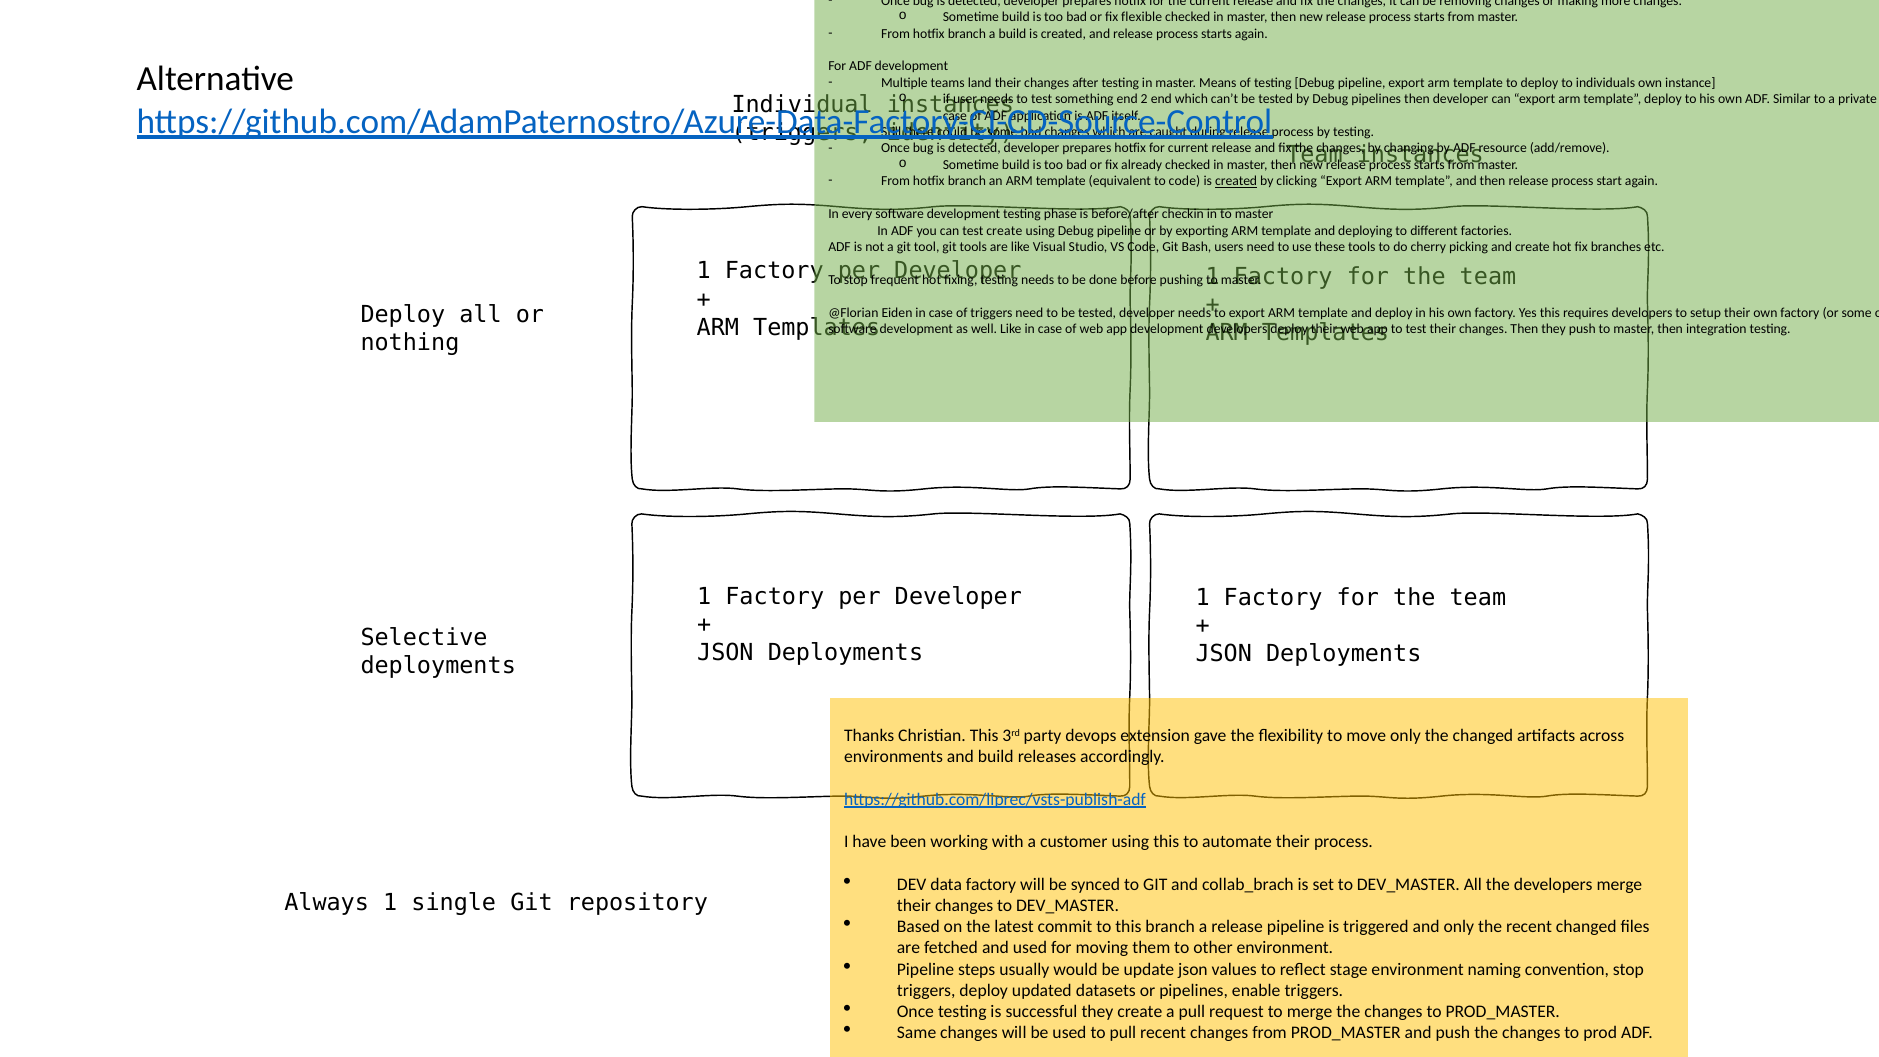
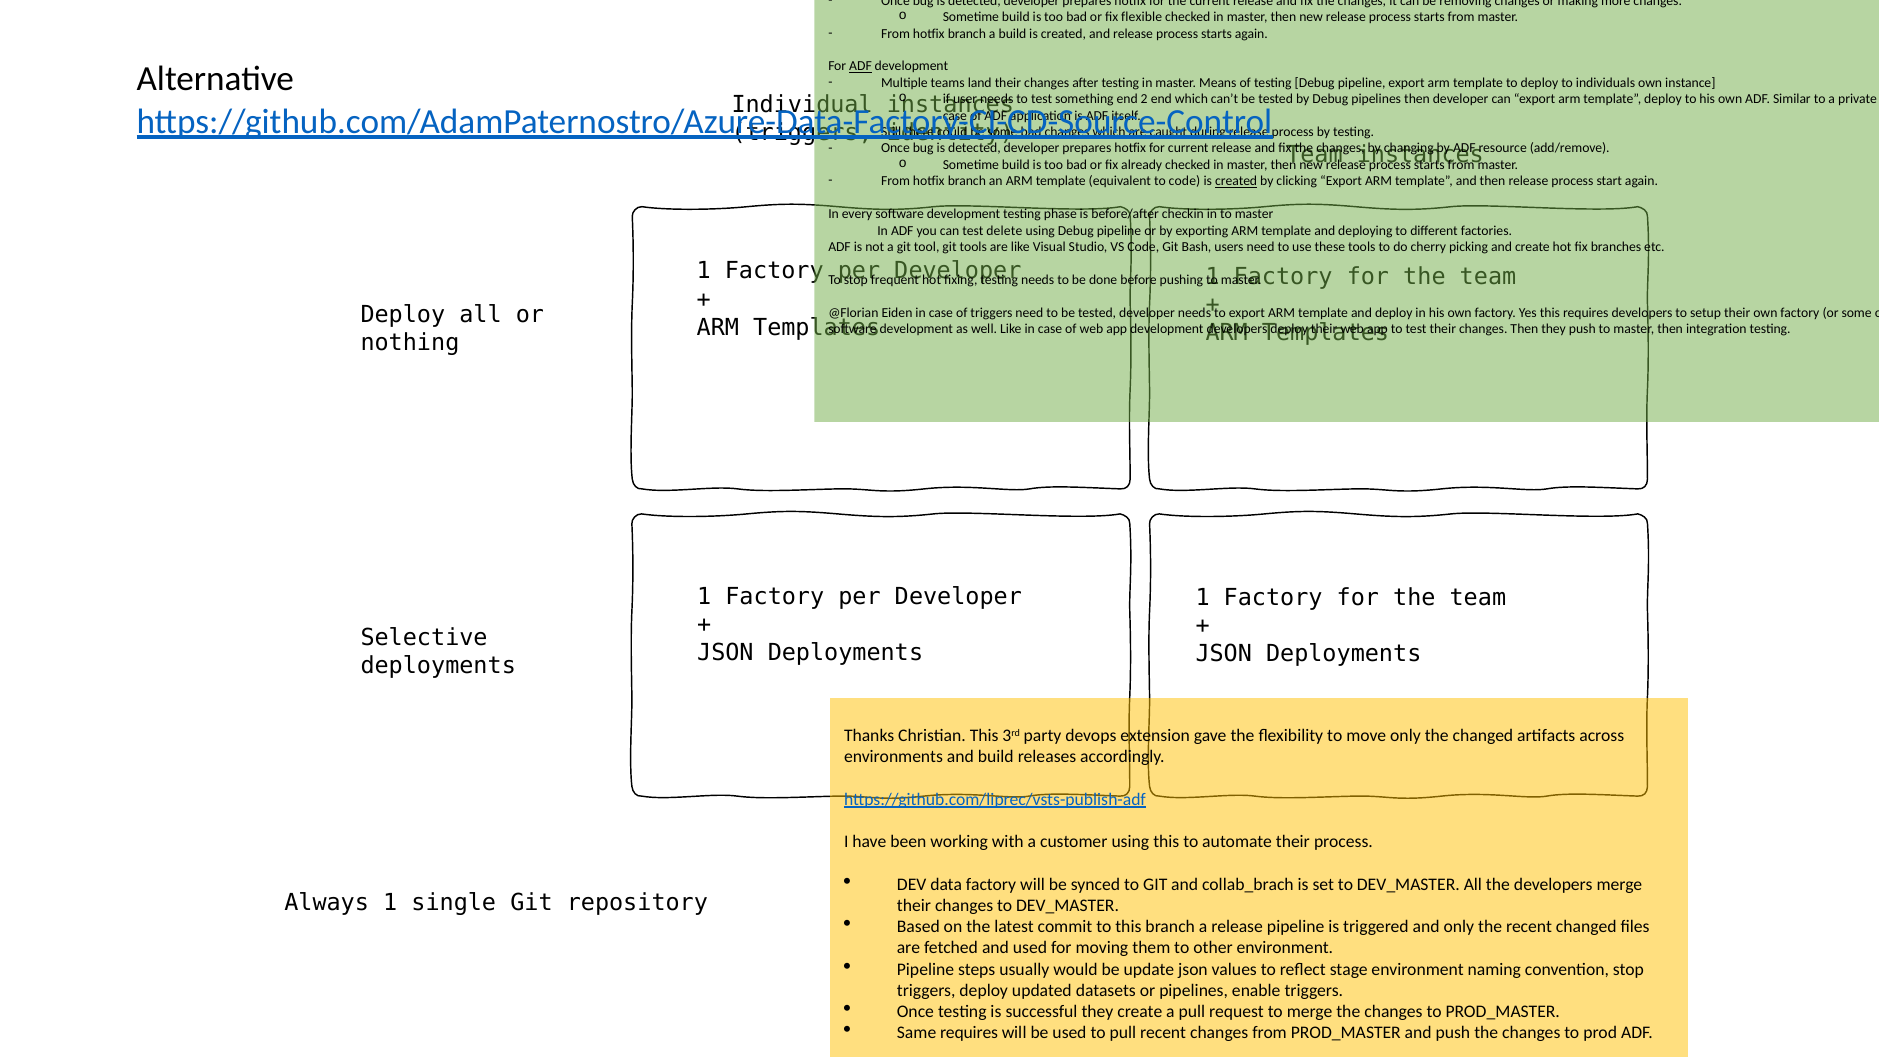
ADF underline: none -> present (861, 66)
test create: create -> delete (1004, 231)
Same changes: changes -> requires (969, 1033)
